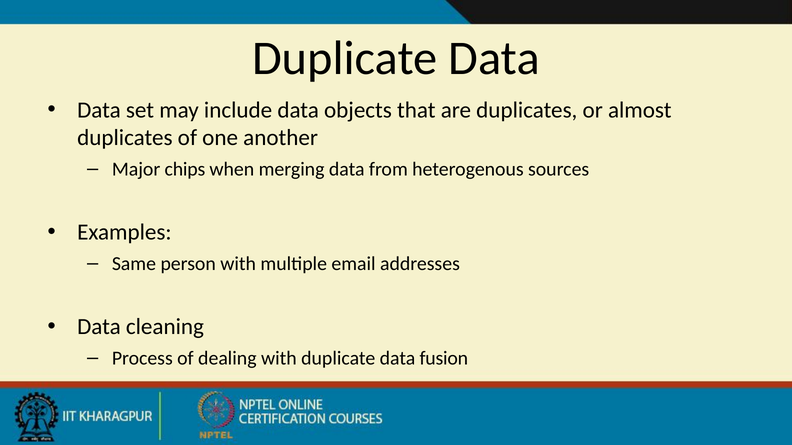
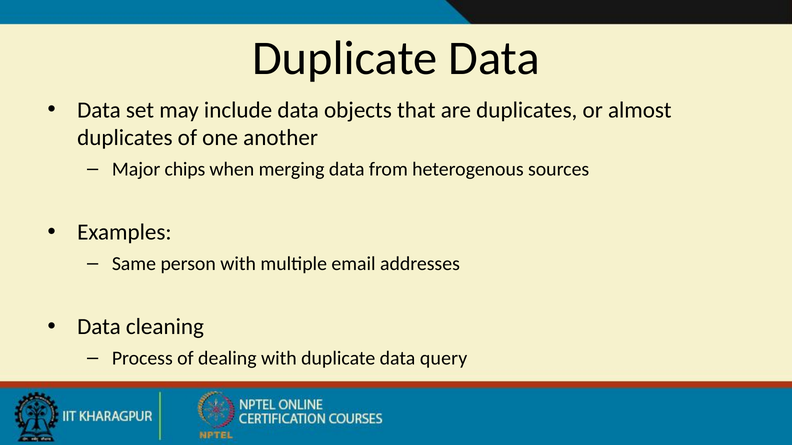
fusion: fusion -> query (444, 359)
